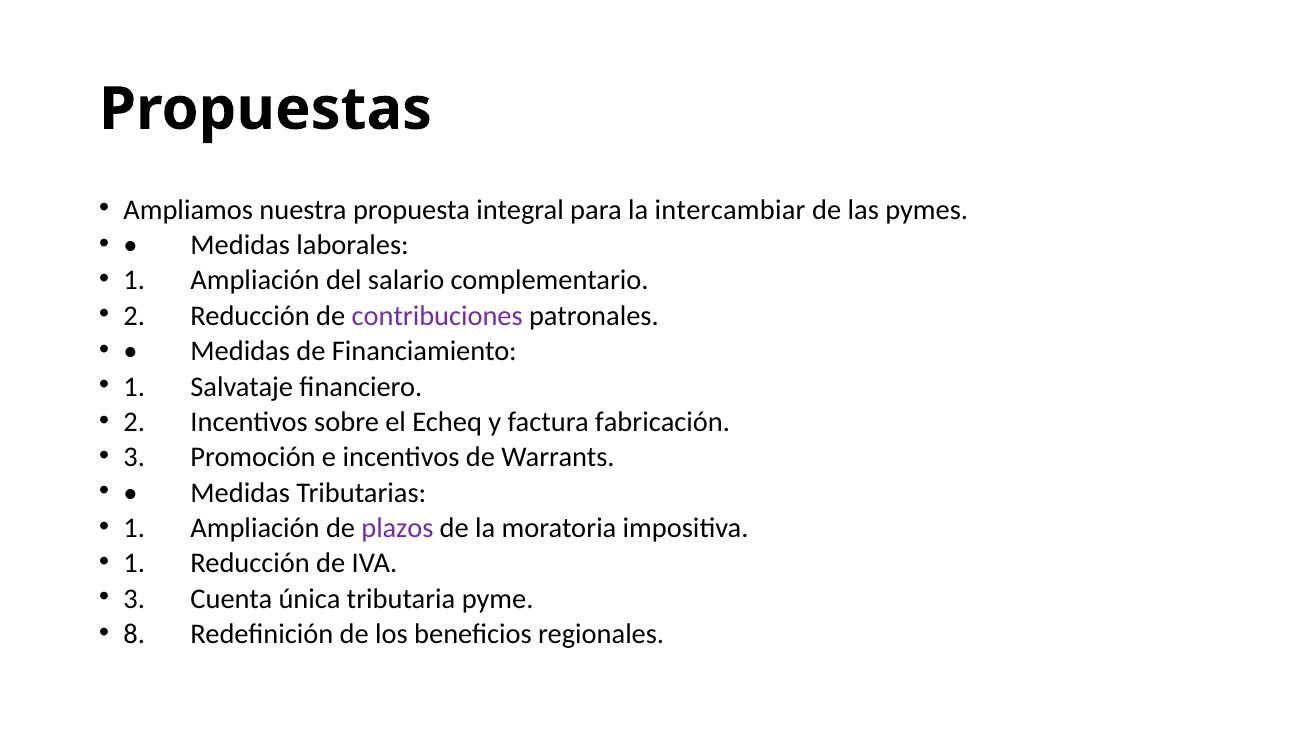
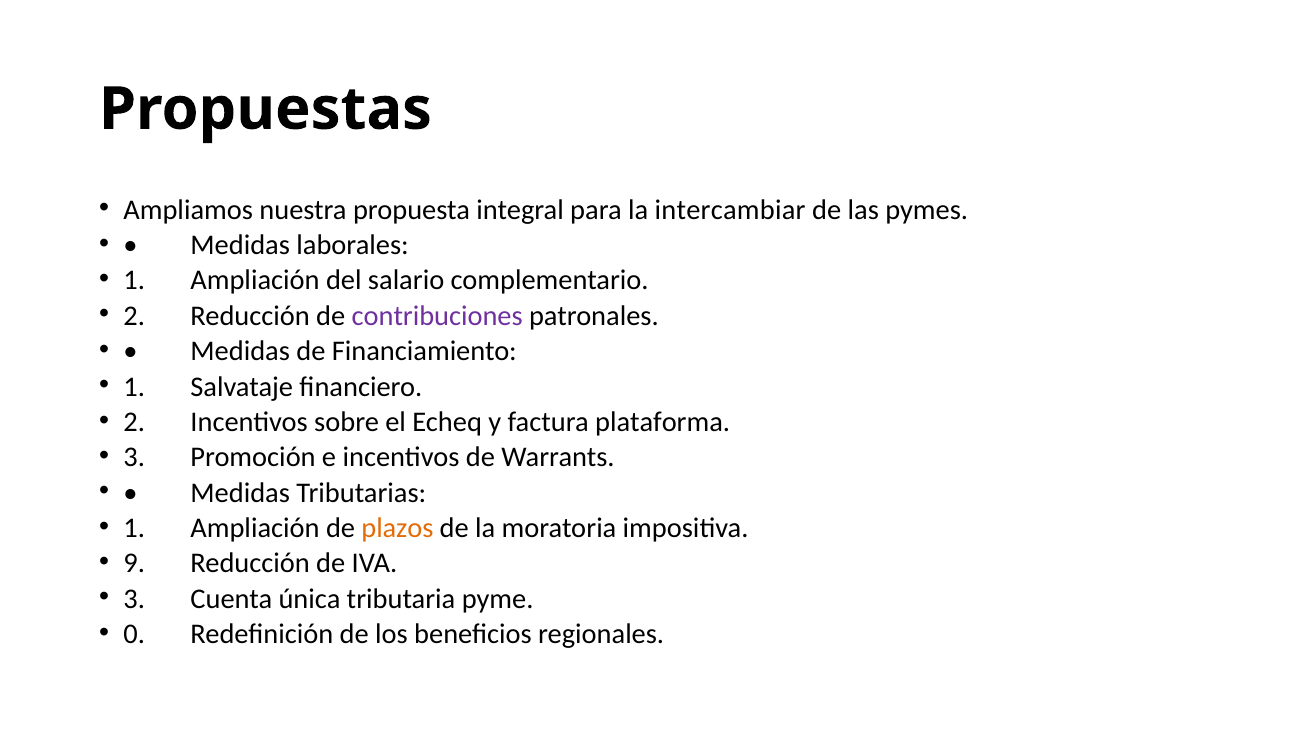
fabricación: fabricación -> plataforma (663, 422)
plazos colour: purple -> orange (397, 528)
1: 1 -> 9 (134, 564)
8: 8 -> 0 (134, 634)
